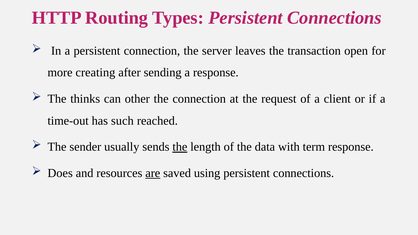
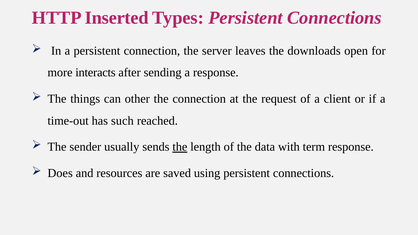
Routing: Routing -> Inserted (117, 18)
transaction: transaction -> downloads (314, 51)
creating: creating -> interacts (96, 73)
thinks: thinks -> things (85, 99)
are underline: present -> none (153, 173)
